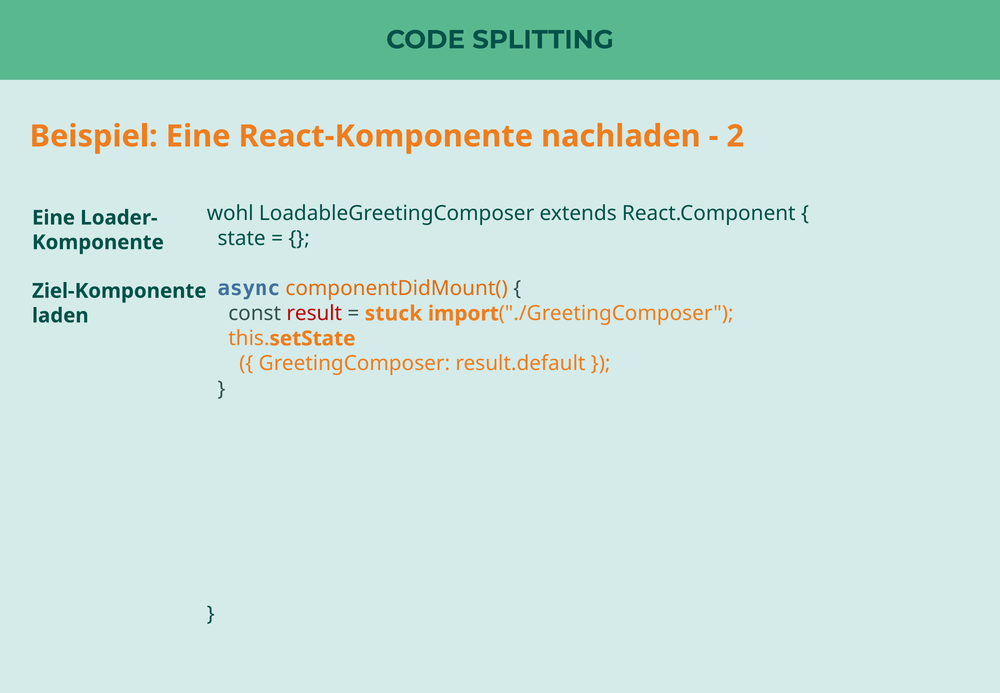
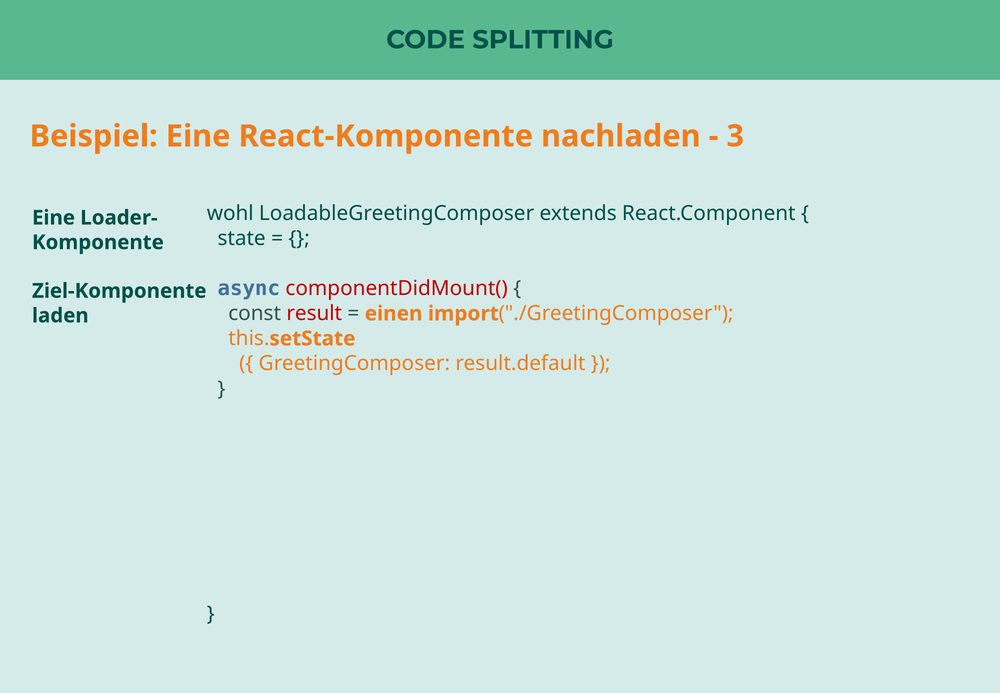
2: 2 -> 3 (735, 136)
componentDidMount( colour: orange -> red (397, 288)
stuck: stuck -> einen (394, 313)
